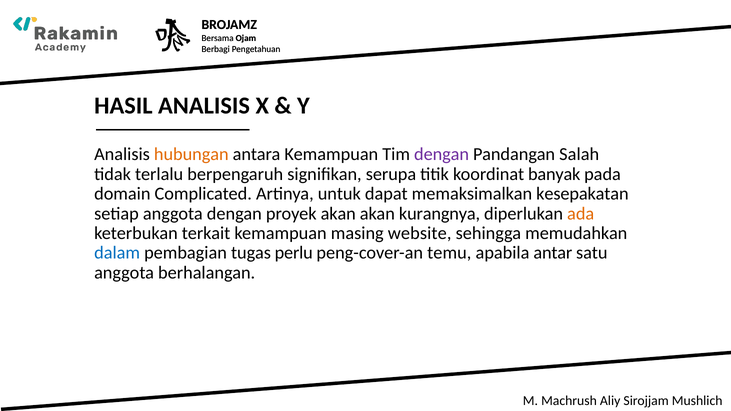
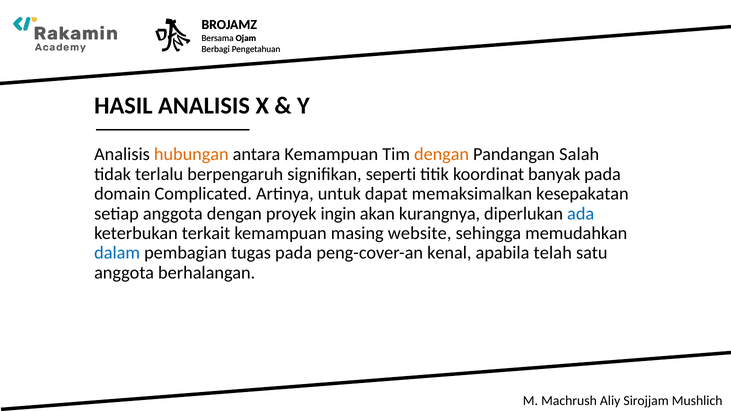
dengan colour: purple -> orange (442, 154)
serupa: serupa -> seperti (391, 174)
proyek akan: akan -> ingin (338, 214)
ada colour: orange -> blue (581, 214)
tugas perlu: perlu -> pada (294, 253)
temu: temu -> kenal (449, 253)
antar: antar -> telah (553, 253)
